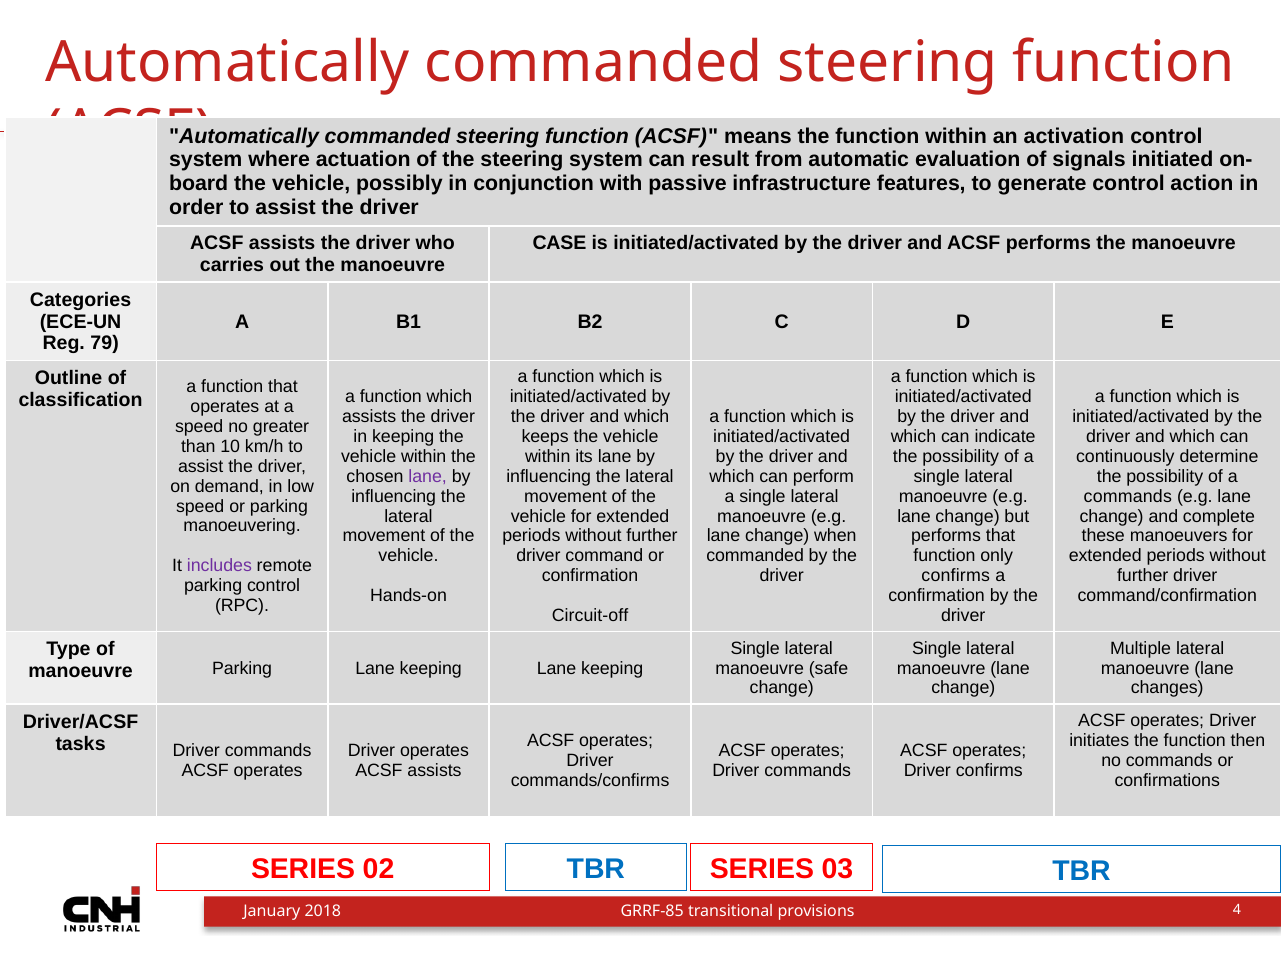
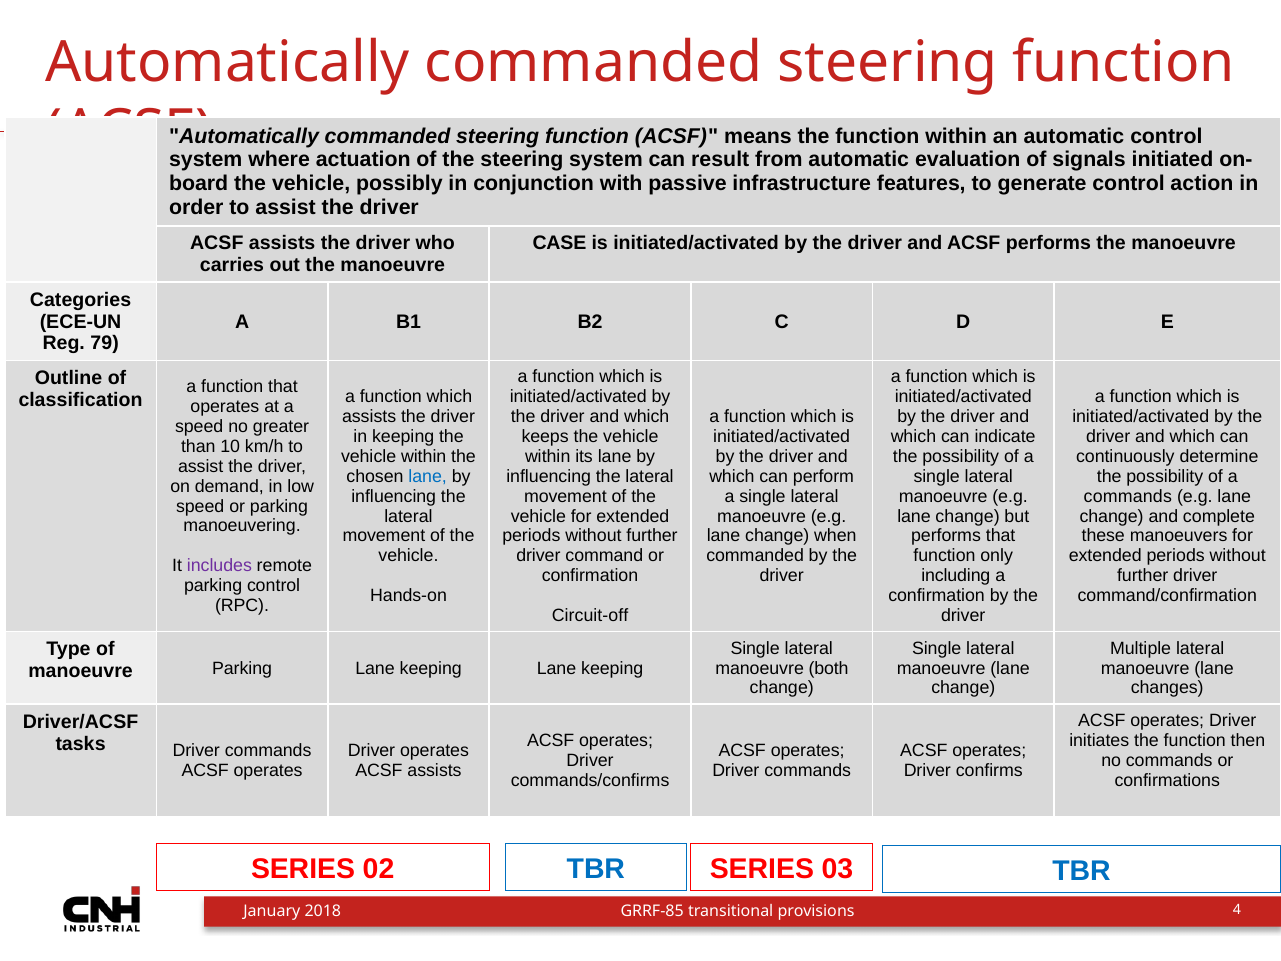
an activation: activation -> automatic (1074, 136)
lane colour: purple -> blue (428, 476)
confirms: confirms -> including (956, 576)
safe: safe -> both (829, 668)
